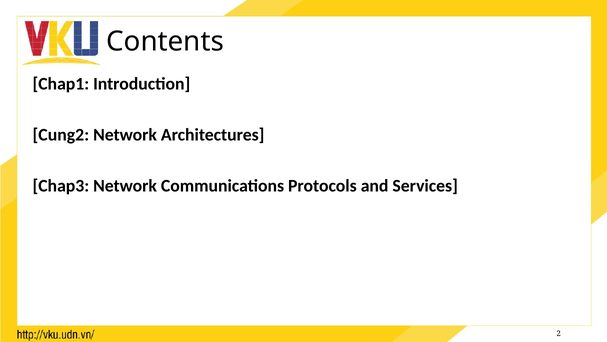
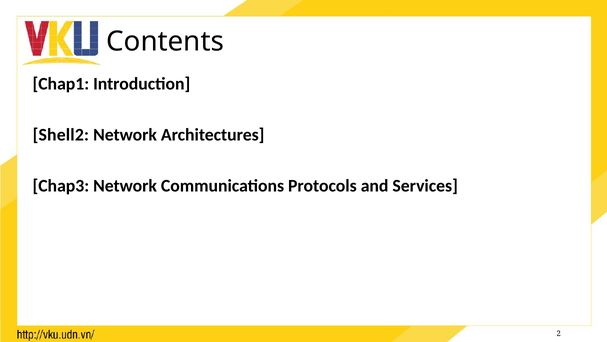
Cung2: Cung2 -> Shell2 (61, 135)
